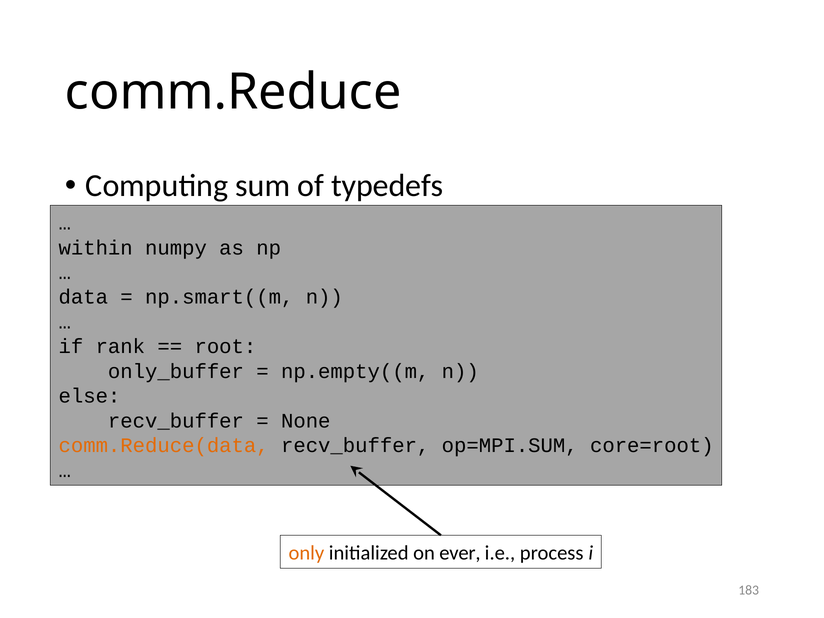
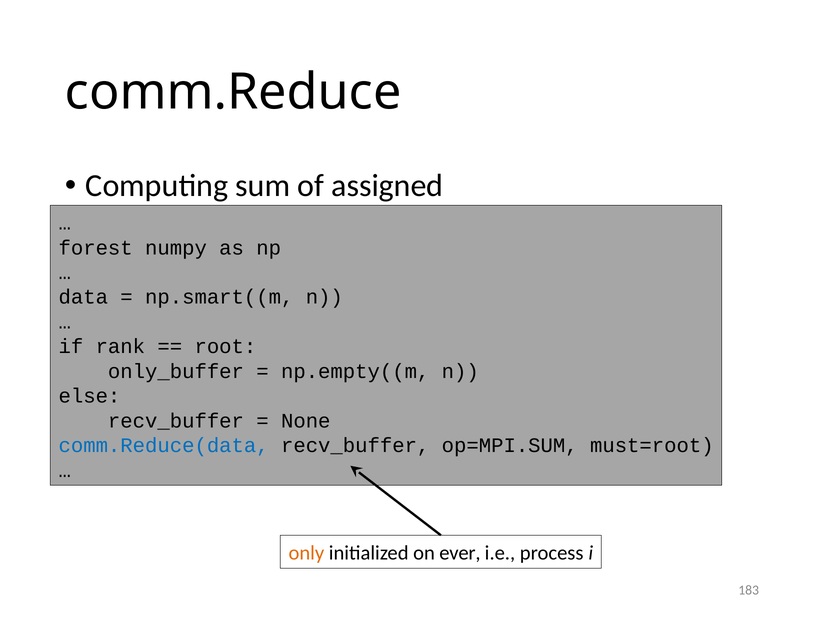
typedefs: typedefs -> assigned (387, 186)
within: within -> forest (96, 248)
comm.Reduce(data colour: orange -> blue (164, 445)
core=root: core=root -> must=root (652, 445)
